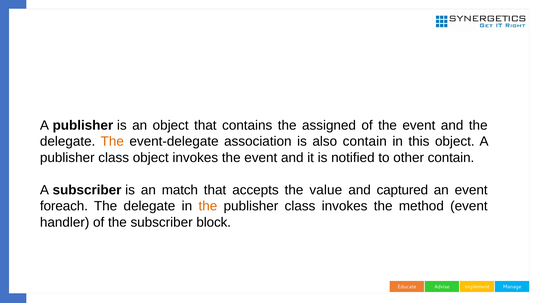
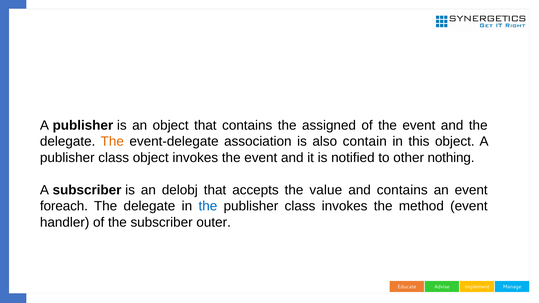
other contain: contain -> nothing (451, 158)
match: match -> delobj (180, 190)
and captured: captured -> contains (402, 190)
the colour: orange -> blue (208, 206)
block: block -> outer (214, 222)
